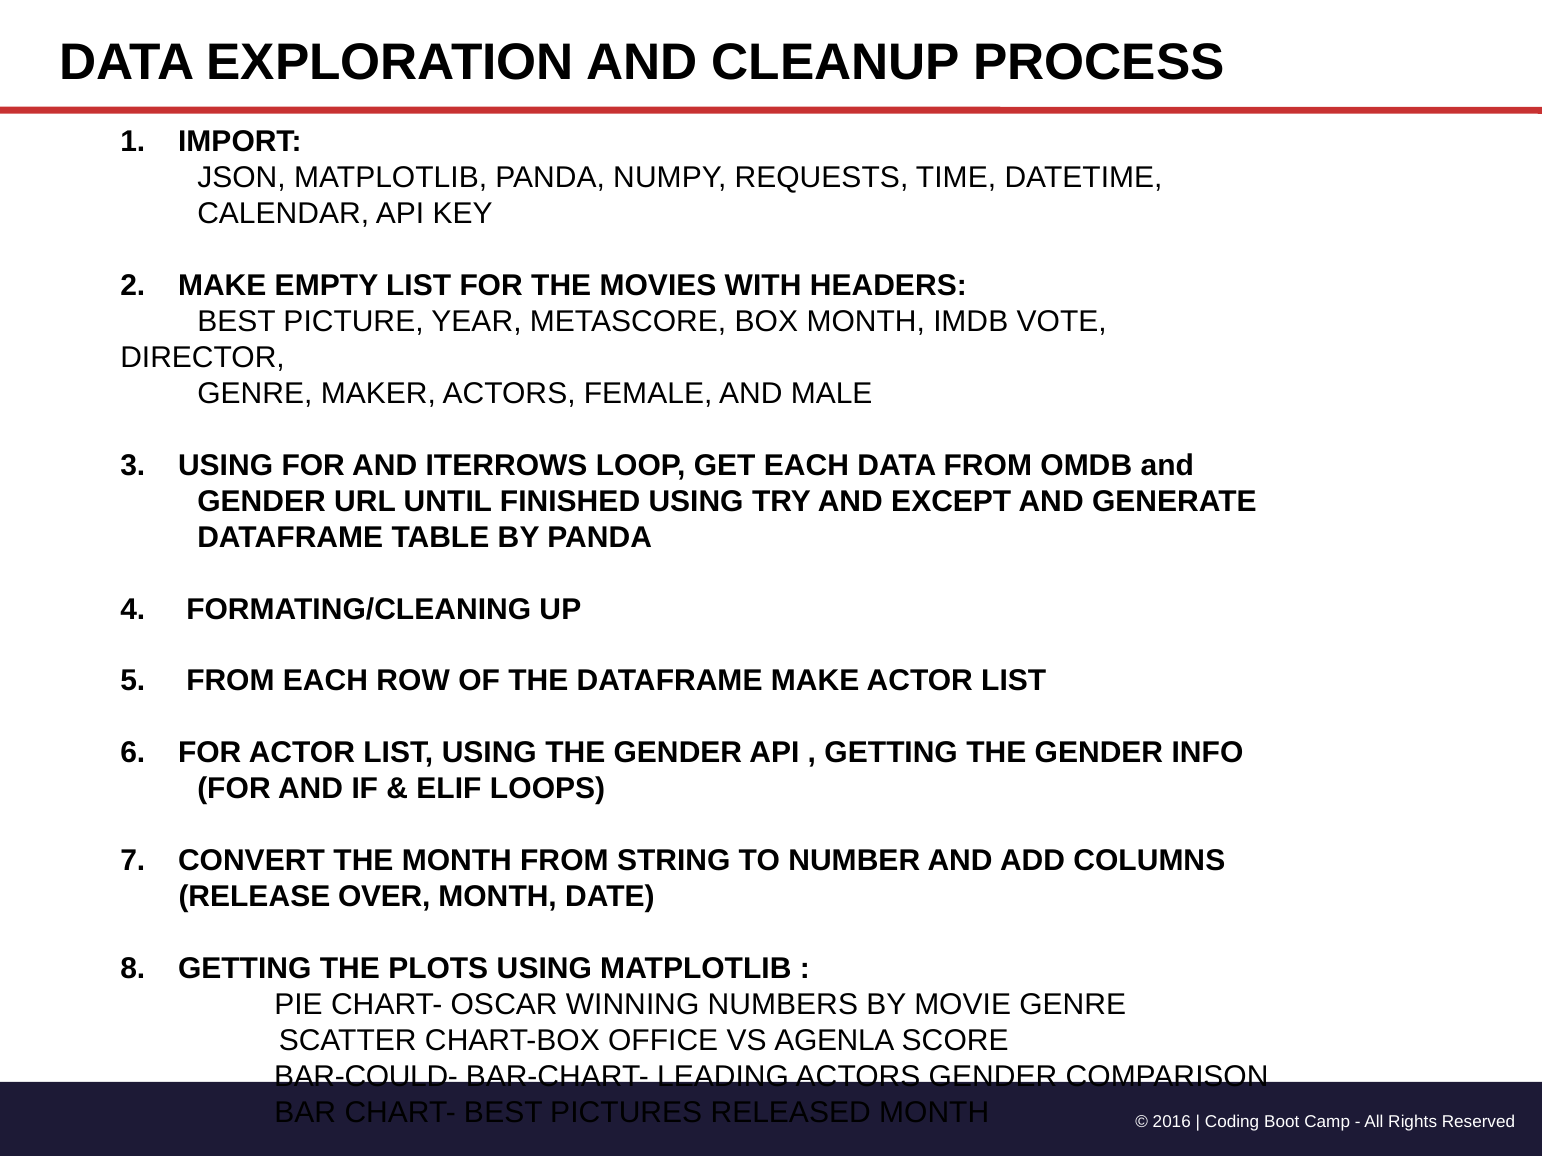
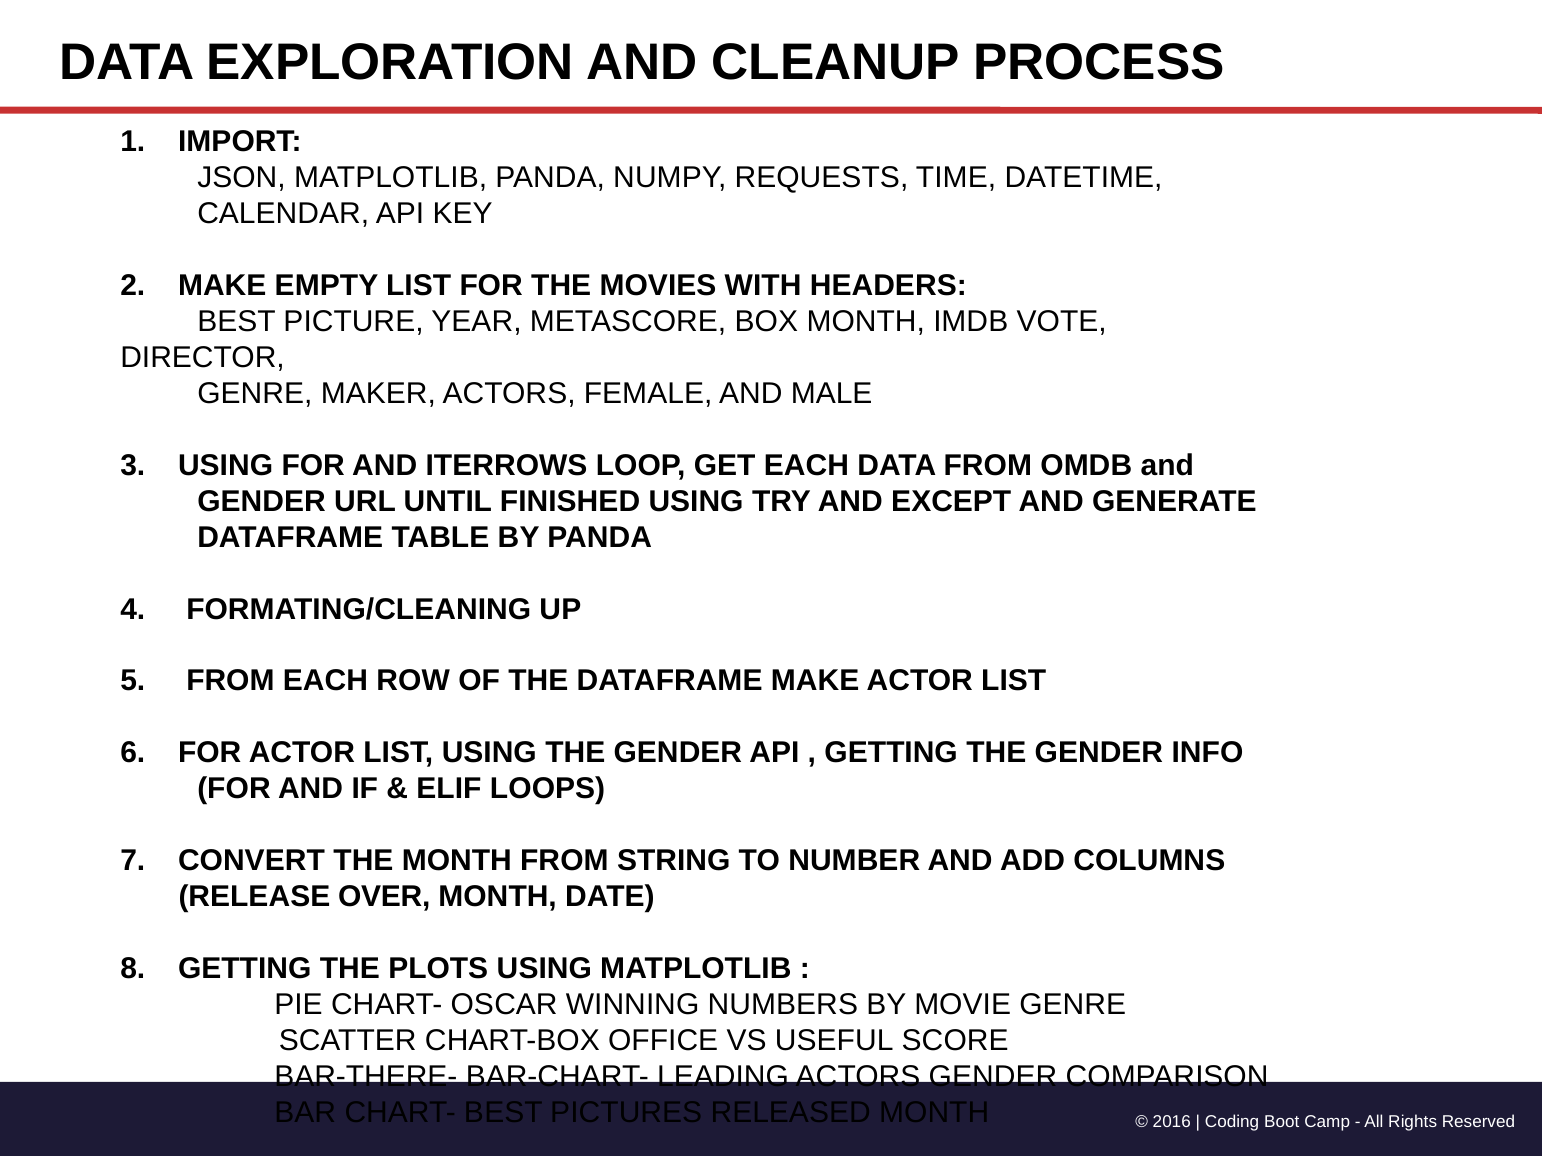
AGENLA: AGENLA -> USEFUL (834, 1041)
BAR-COULD-: BAR-COULD- -> BAR-THERE- (366, 1077)
